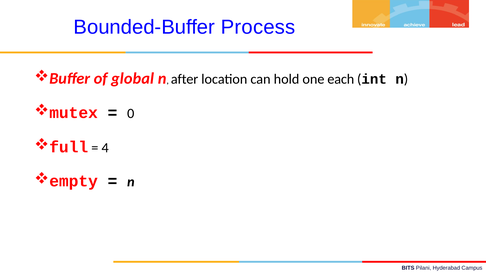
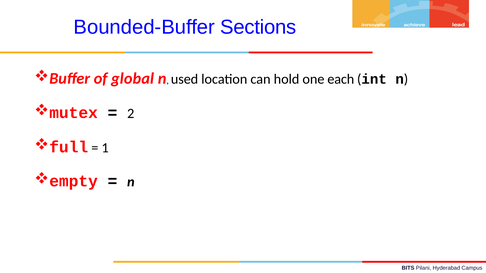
Process: Process -> Sections (258, 27)
after: after -> used (185, 79)
0: 0 -> 2 (131, 114)
4: 4 -> 1 (105, 148)
